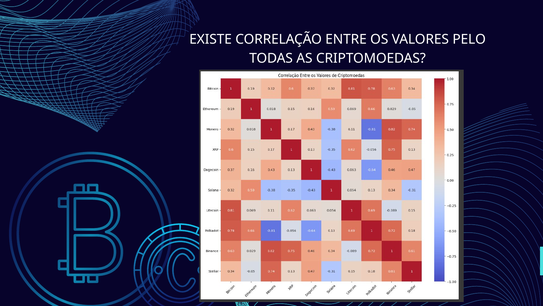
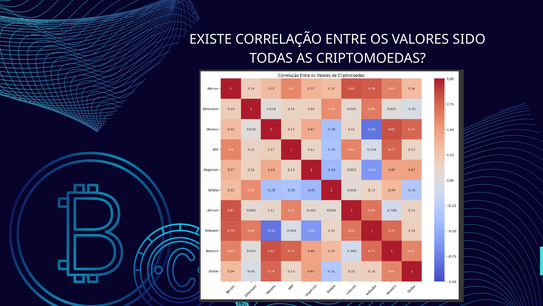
PELO: PELO -> SIDO (469, 39)
